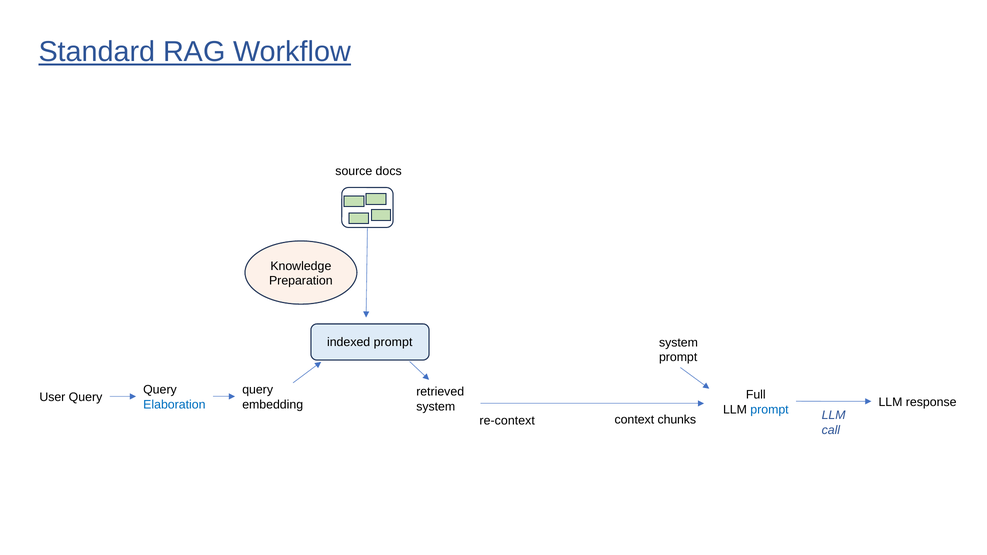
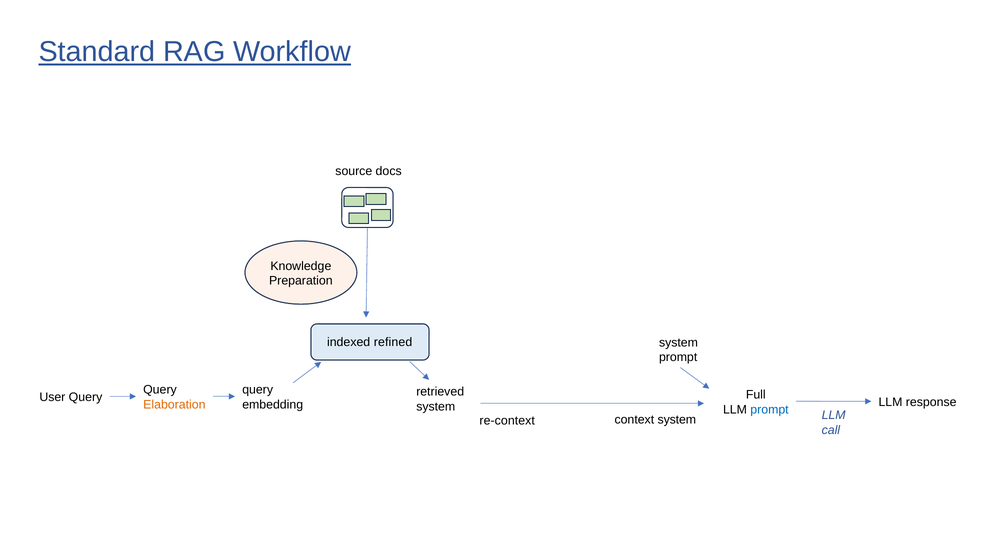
indexed prompt: prompt -> refined (393, 342)
Elaboration colour: blue -> orange (174, 405)
context chunks: chunks -> system (677, 420)
